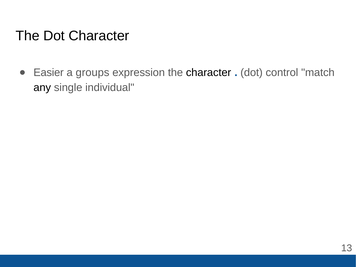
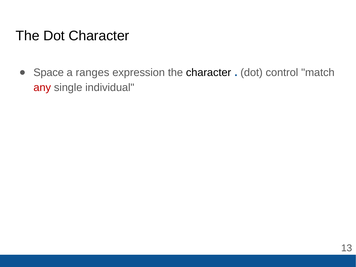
Easier: Easier -> Space (49, 73)
groups: groups -> ranges (92, 73)
any colour: black -> red (42, 88)
